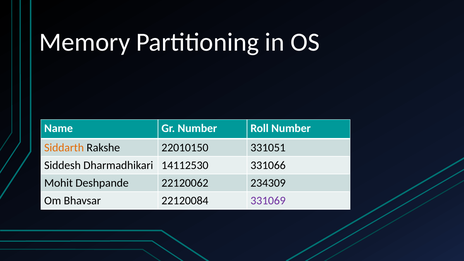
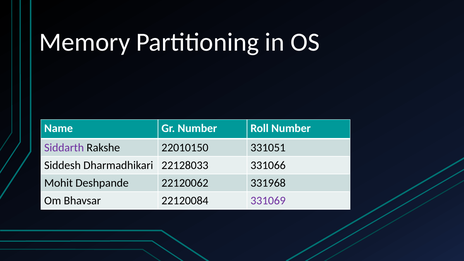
Siddarth colour: orange -> purple (64, 148)
14112530: 14112530 -> 22128033 (185, 165)
234309: 234309 -> 331968 (268, 183)
